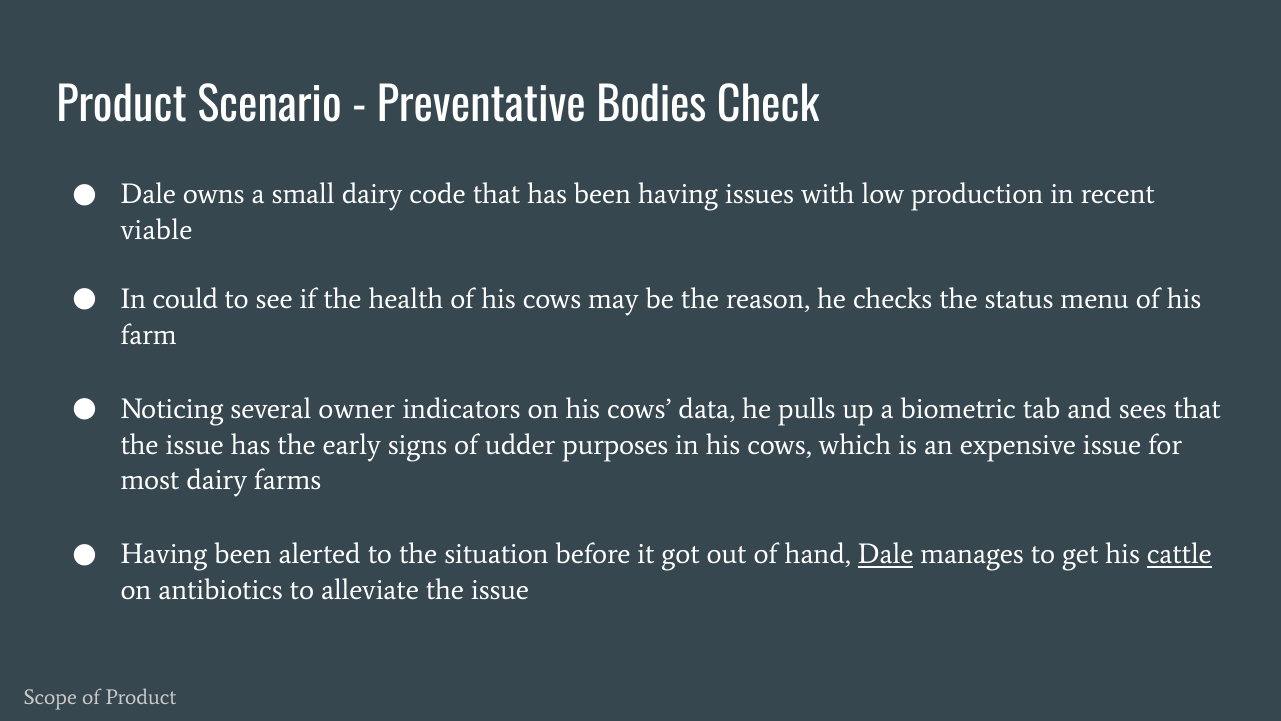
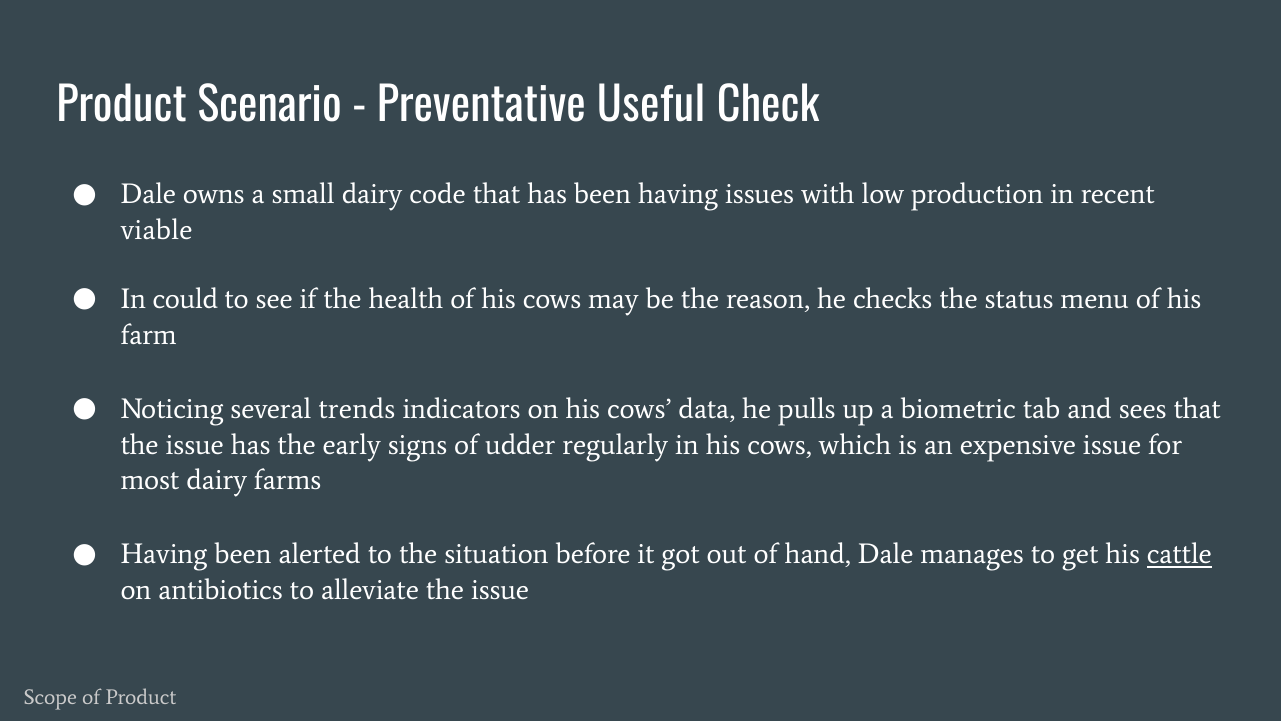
Bodies: Bodies -> Useful (651, 106)
owner: owner -> trends (357, 409)
purposes: purposes -> regularly (615, 444)
Dale underline: present -> none (886, 554)
